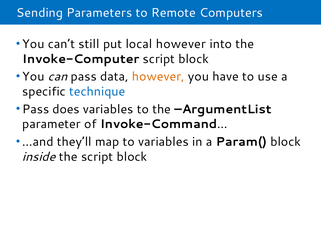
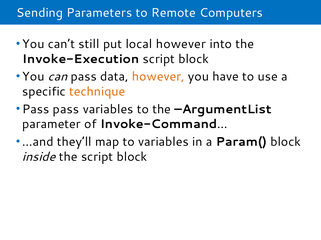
Invoke-Computer: Invoke-Computer -> Invoke-Execution (81, 59)
technique colour: blue -> orange (97, 92)
Pass does: does -> pass (66, 110)
